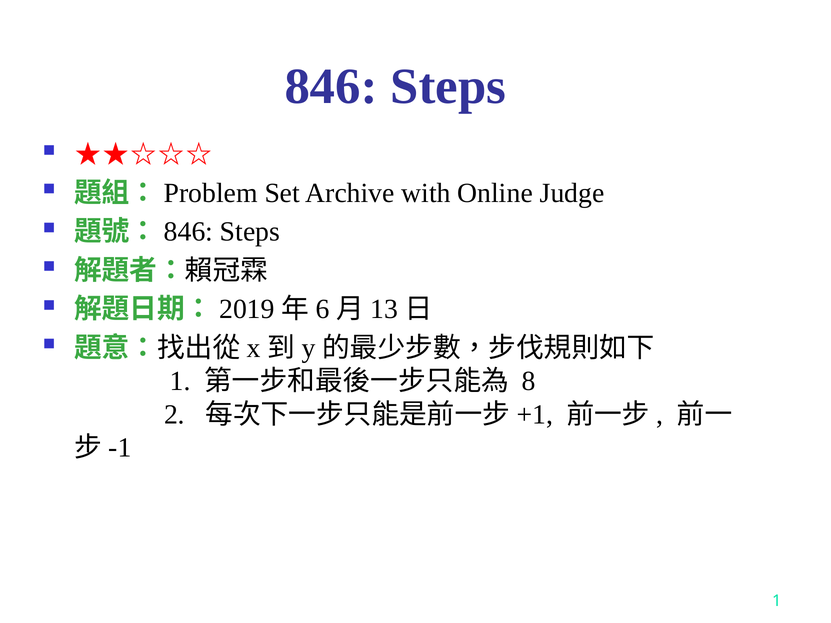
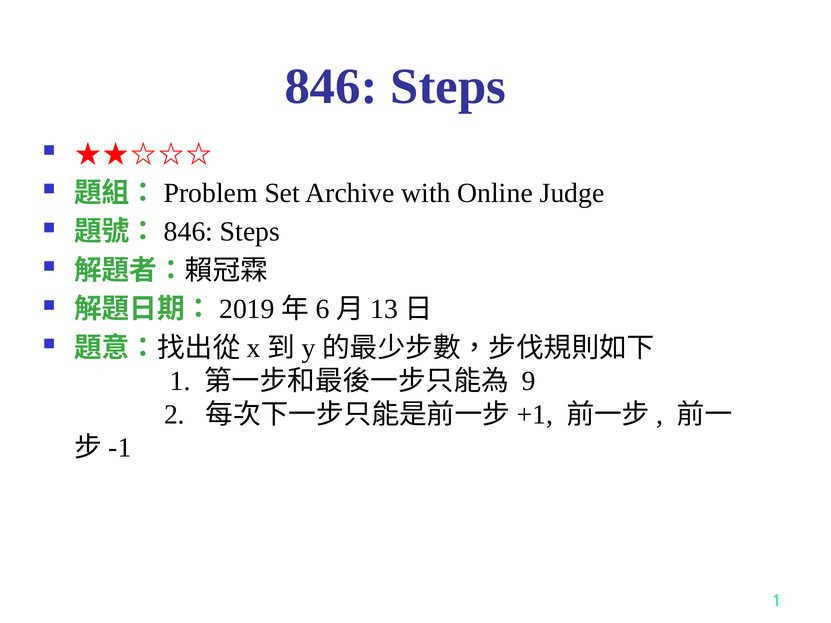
8: 8 -> 9 (529, 381)
